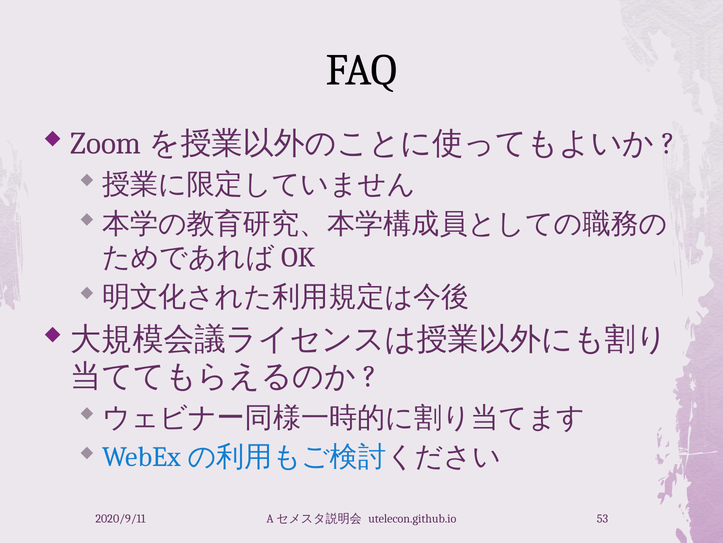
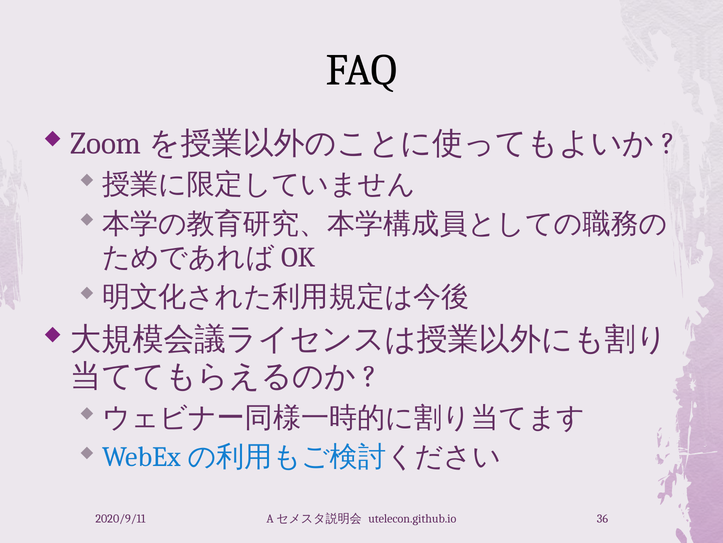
53: 53 -> 36 (602, 518)
